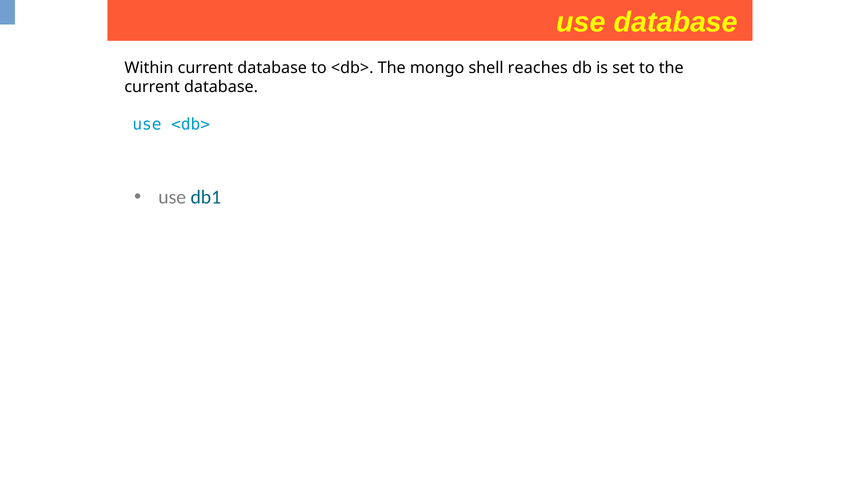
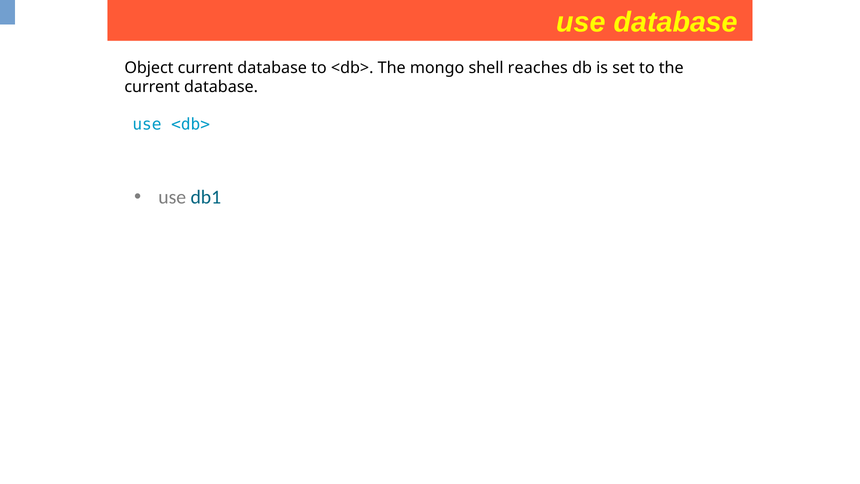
Within: Within -> Object (149, 68)
